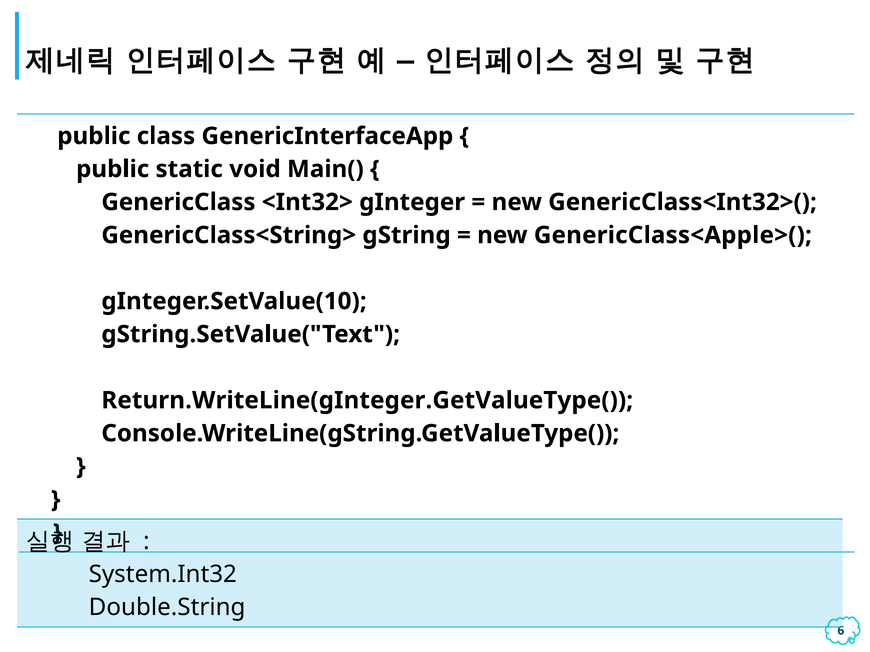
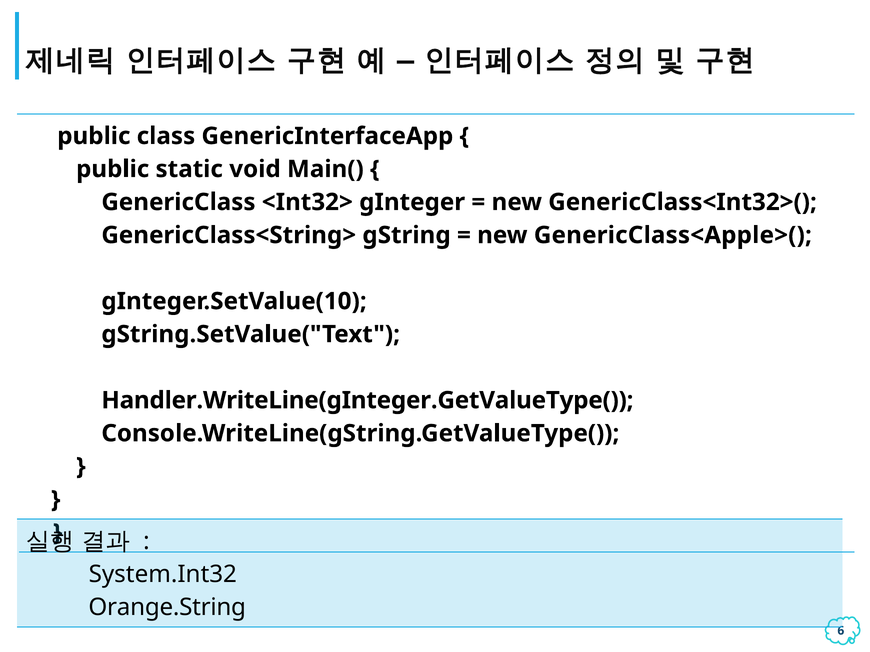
Return.WriteLine(gInteger.GetValueType(: Return.WriteLine(gInteger.GetValueType( -> Handler.WriteLine(gInteger.GetValueType( (367, 401)
Double.String: Double.String -> Orange.String (167, 608)
